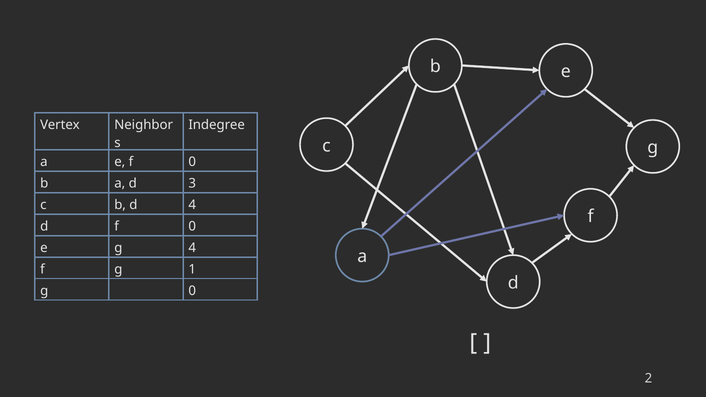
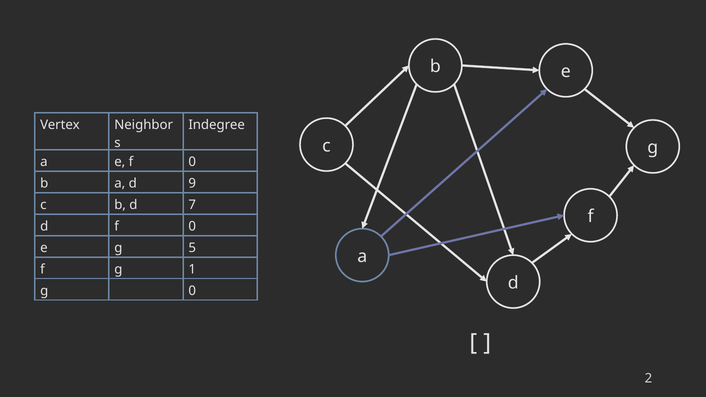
3: 3 -> 9 (192, 184)
d 4: 4 -> 7 (192, 205)
g 4: 4 -> 5 (192, 248)
